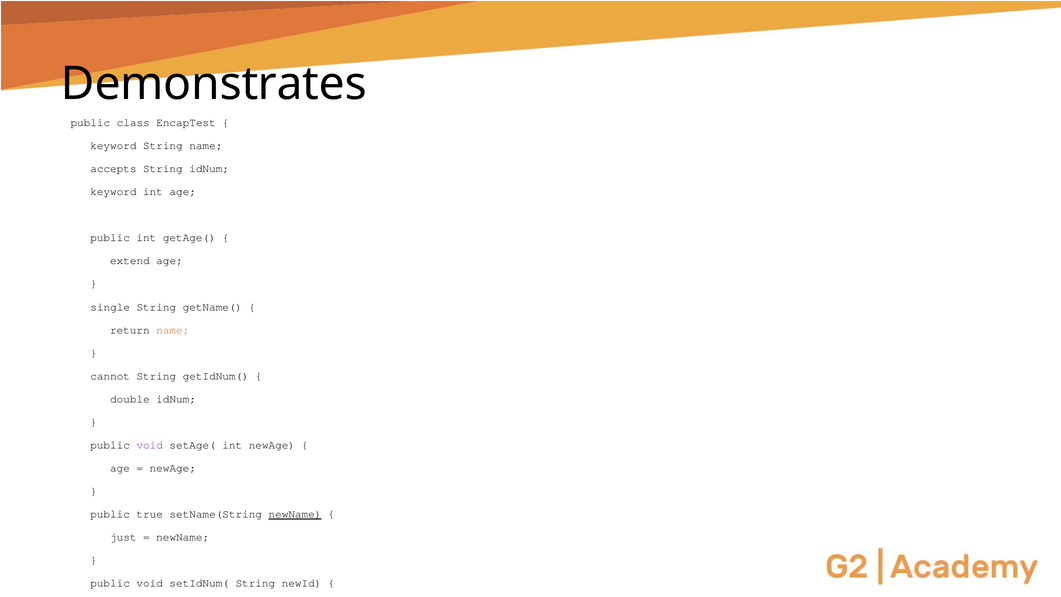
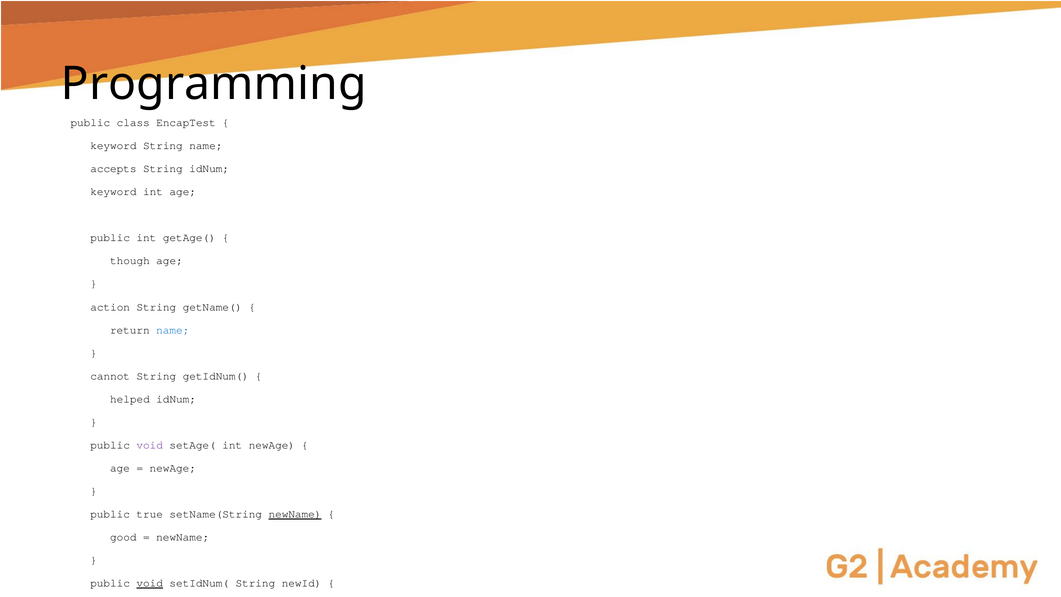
Demonstrates: Demonstrates -> Programming (214, 84)
extend: extend -> though (130, 261)
single: single -> action (110, 307)
name colour: orange -> blue (173, 330)
double: double -> helped (130, 399)
just: just -> good (123, 537)
void underline: none -> present (150, 583)
